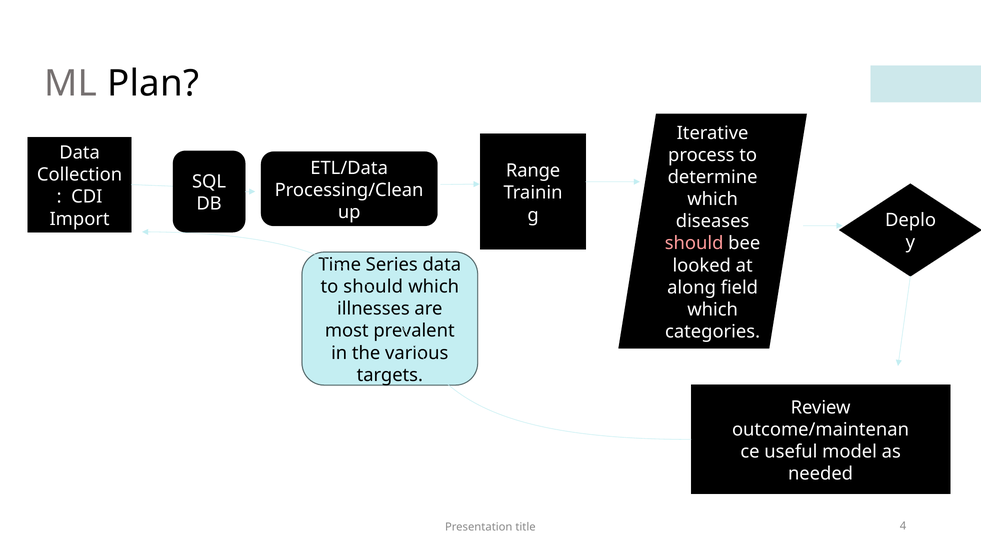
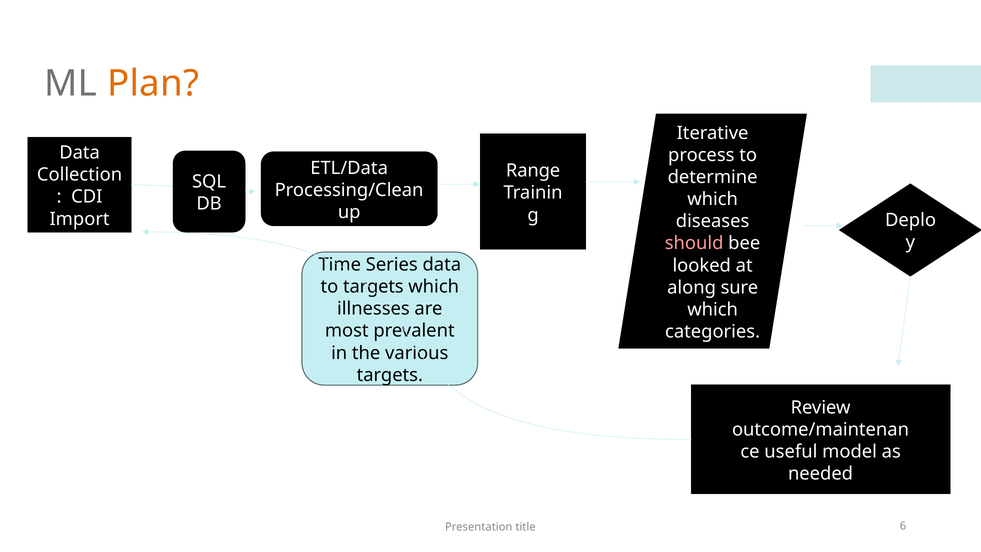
Plan colour: black -> orange (153, 84)
to should: should -> targets (373, 287)
field: field -> sure (739, 287)
4: 4 -> 6 (903, 526)
